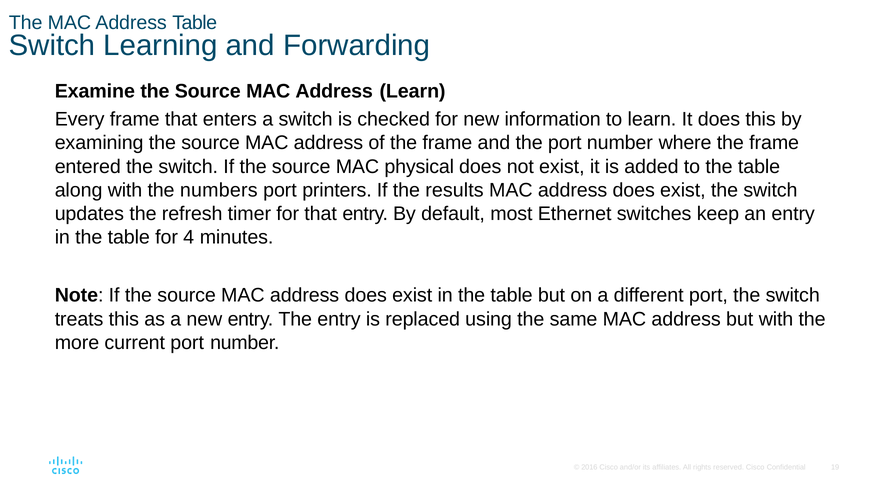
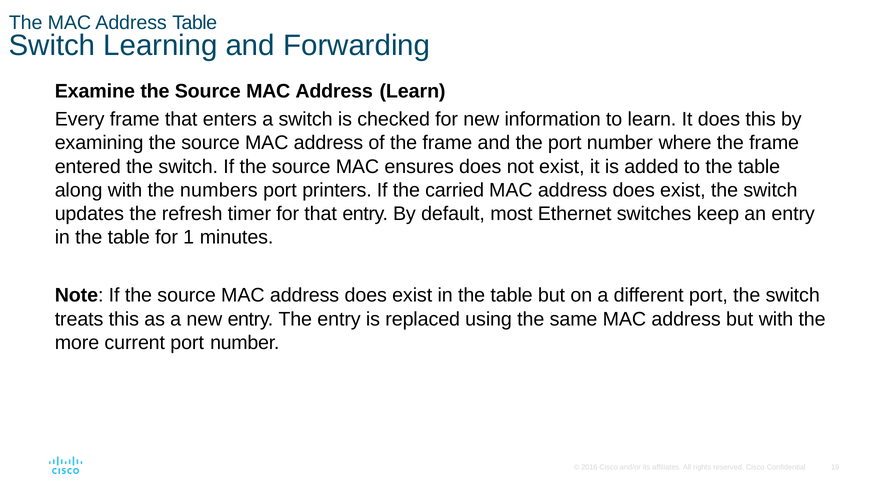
physical: physical -> ensures (419, 166)
results: results -> carried (455, 190)
4: 4 -> 1 (189, 237)
